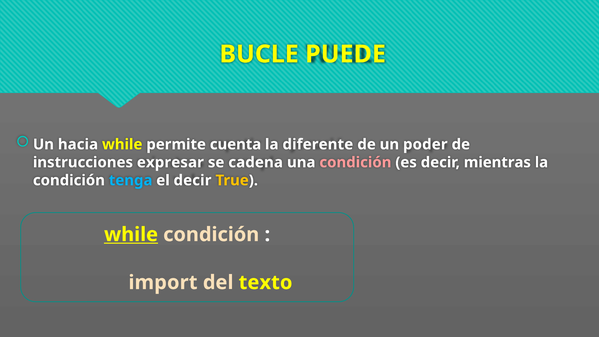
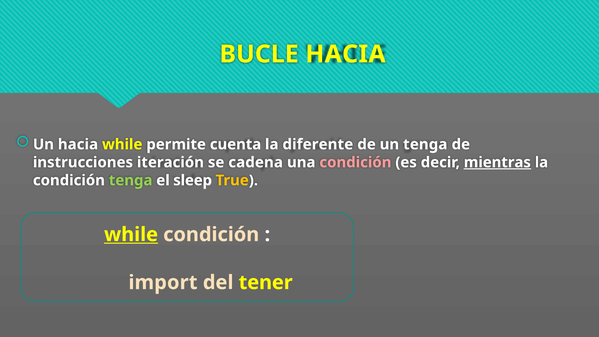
BUCLE PUEDE: PUEDE -> HACIA (345, 54)
un poder: poder -> tenga (425, 144)
expresar: expresar -> iteración (170, 162)
mientras underline: none -> present (497, 162)
tenga colour: light blue -> light green (131, 180)
el decir: decir -> sleep (193, 180)
texto: texto -> tener (266, 282)
